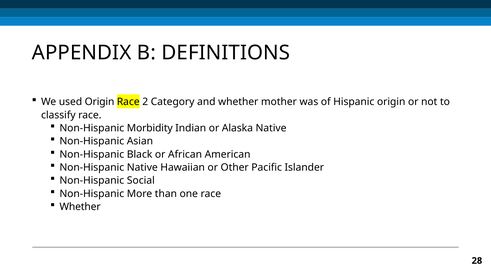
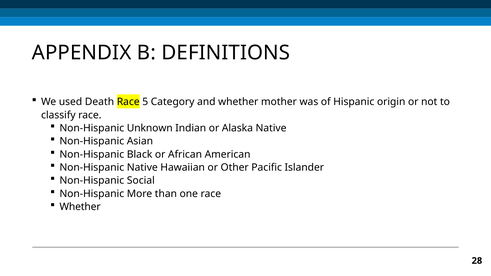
used Origin: Origin -> Death (99, 102)
2: 2 -> 5 (145, 102)
Morbidity: Morbidity -> Unknown (150, 128)
